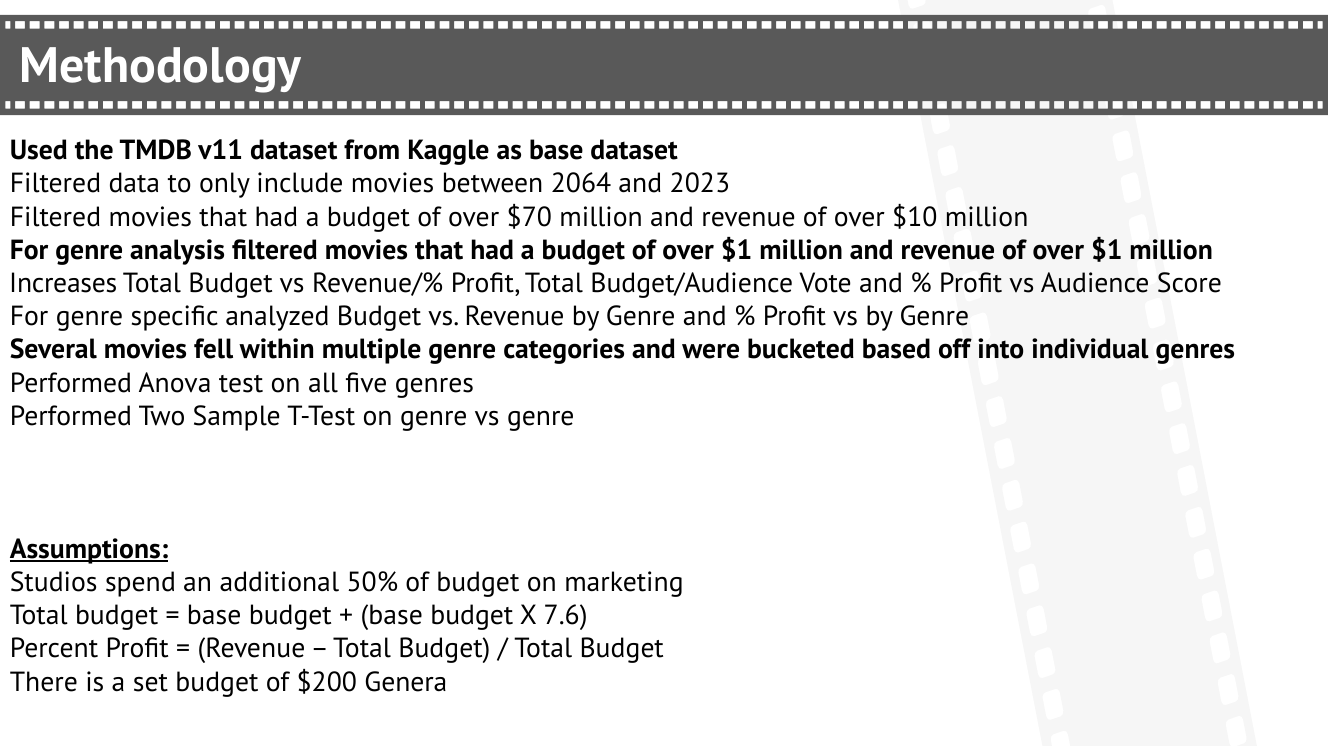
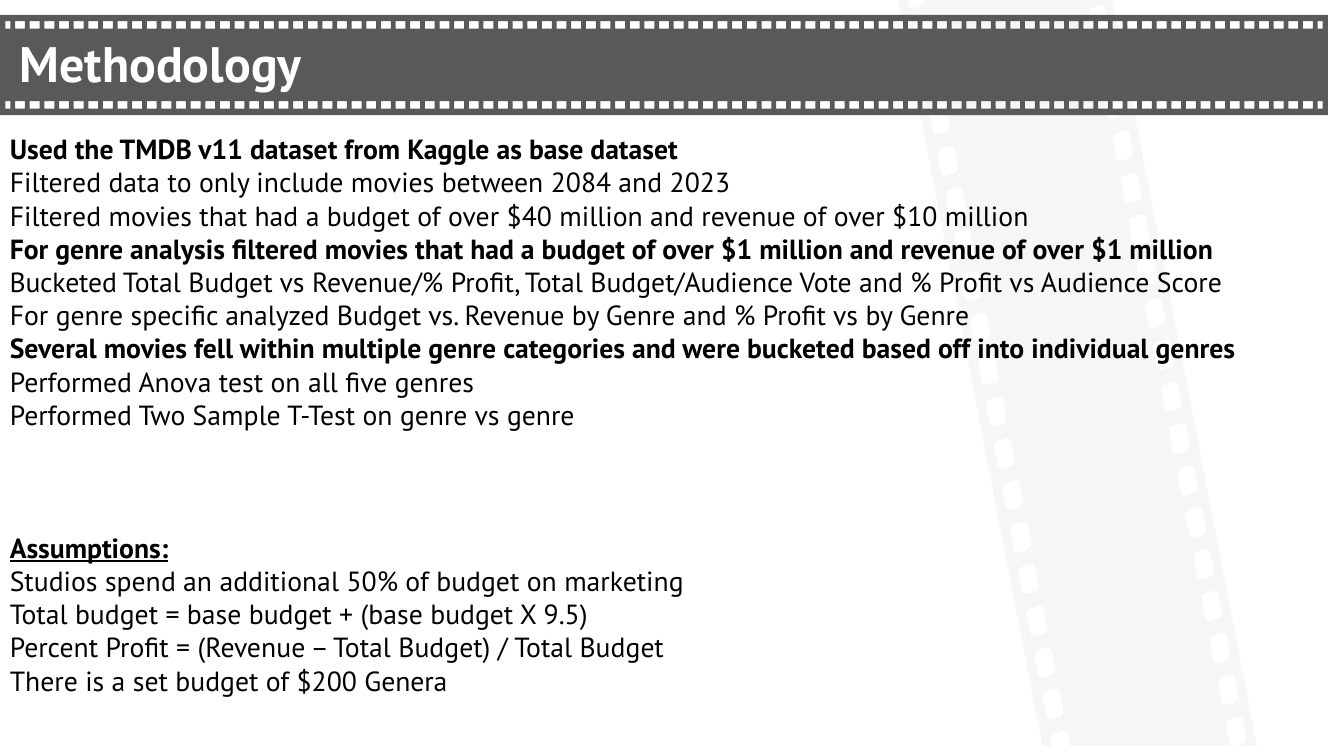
2064: 2064 -> 2084 (581, 184)
$70: $70 -> $40 (529, 217)
Increases: Increases -> Bucketed (63, 283)
7.6: 7.6 -> 9.5 (566, 616)
